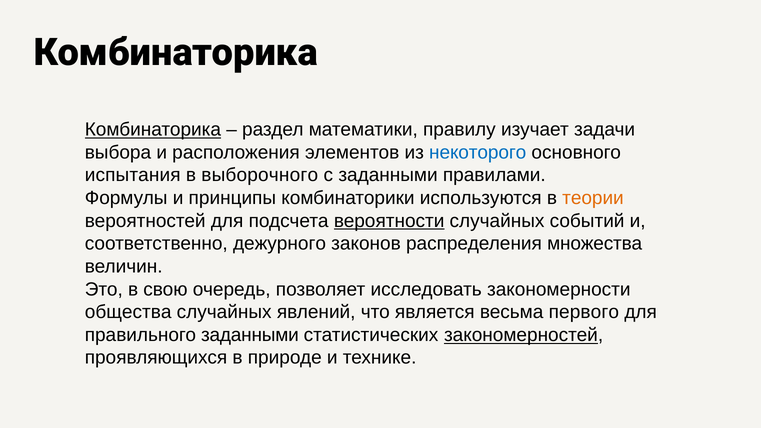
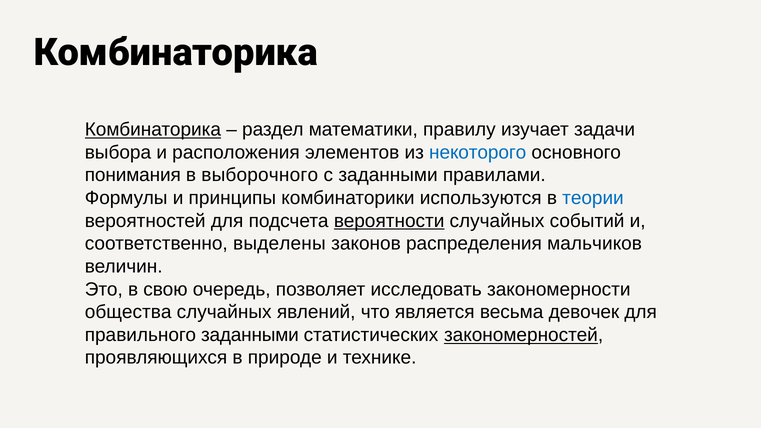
испытания: испытания -> понимания (133, 175)
теории colour: orange -> blue (593, 198)
дежурного: дежурного -> выделены (279, 244)
множества: множества -> мальчиков (595, 244)
первого: первого -> девочек (584, 312)
